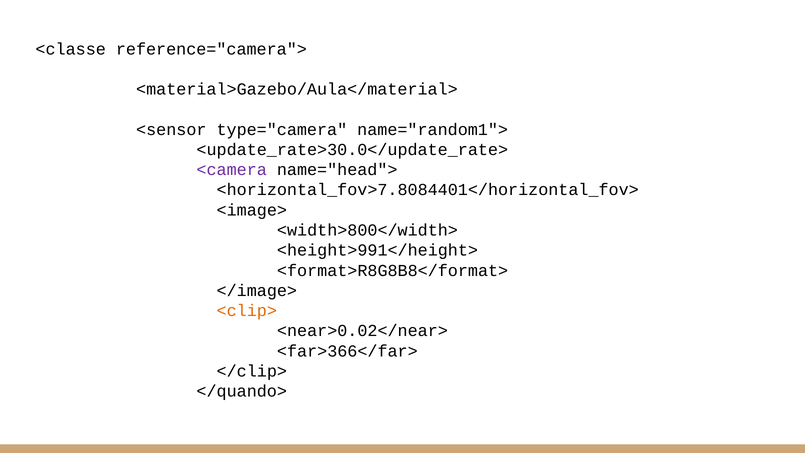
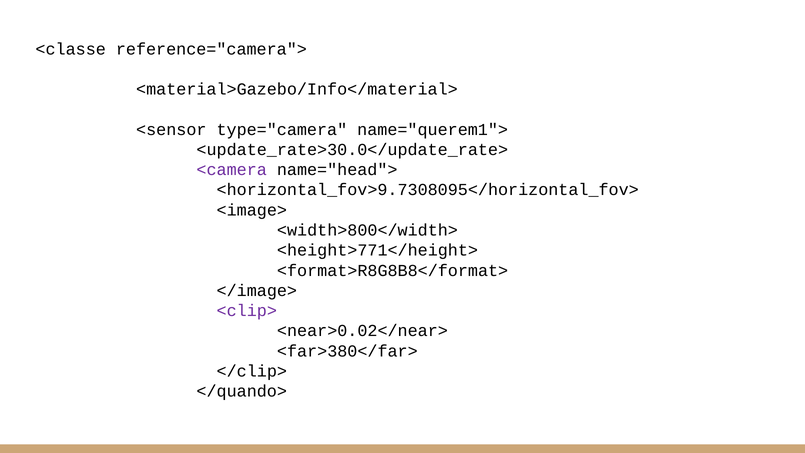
<material>Gazebo/Aula</material>: <material>Gazebo/Aula</material> -> <material>Gazebo/Info</material> (297, 89)
name="random1">: name="random1"> -> name="querem1"> (433, 130)
<horizontal_fov>7.8084401</horizontal_fov>: <horizontal_fov>7.8084401</horizontal_fov> -> <horizontal_fov>9.7308095</horizontal_fov> (428, 190)
<height>991</height>: <height>991</height> -> <height>771</height> (378, 250)
<clip> colour: orange -> purple (247, 311)
<far>366</far>: <far>366</far> -> <far>380</far> (347, 351)
